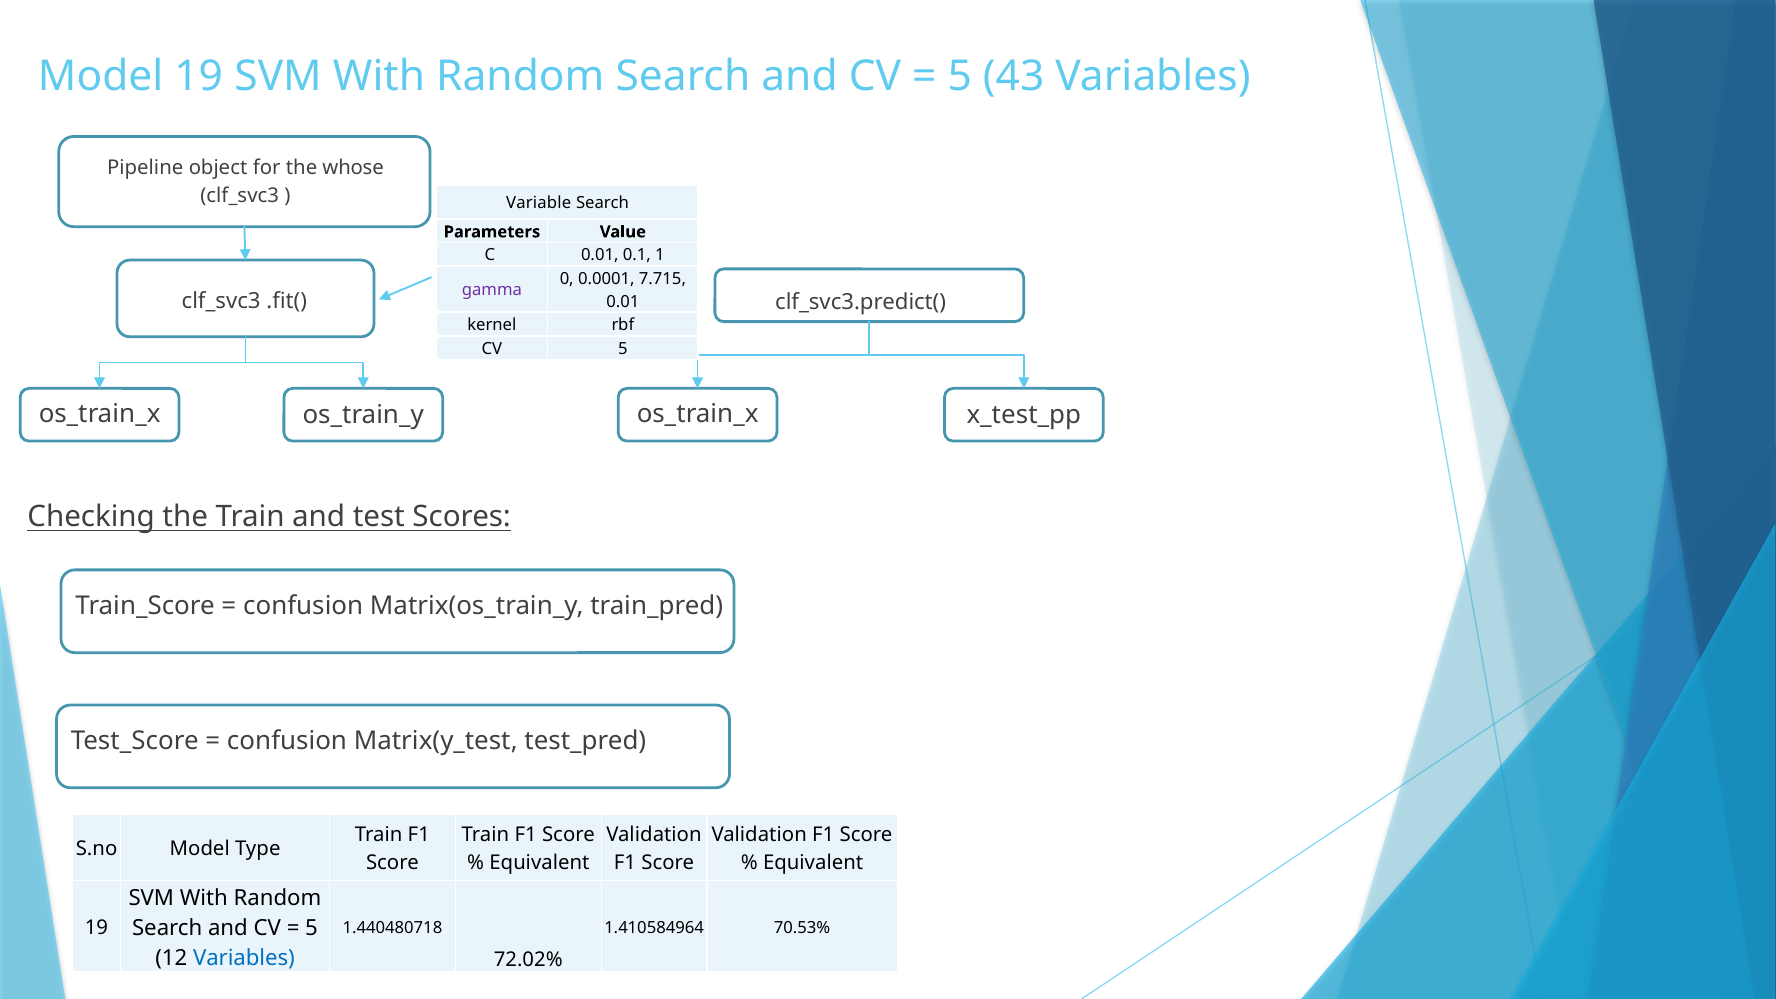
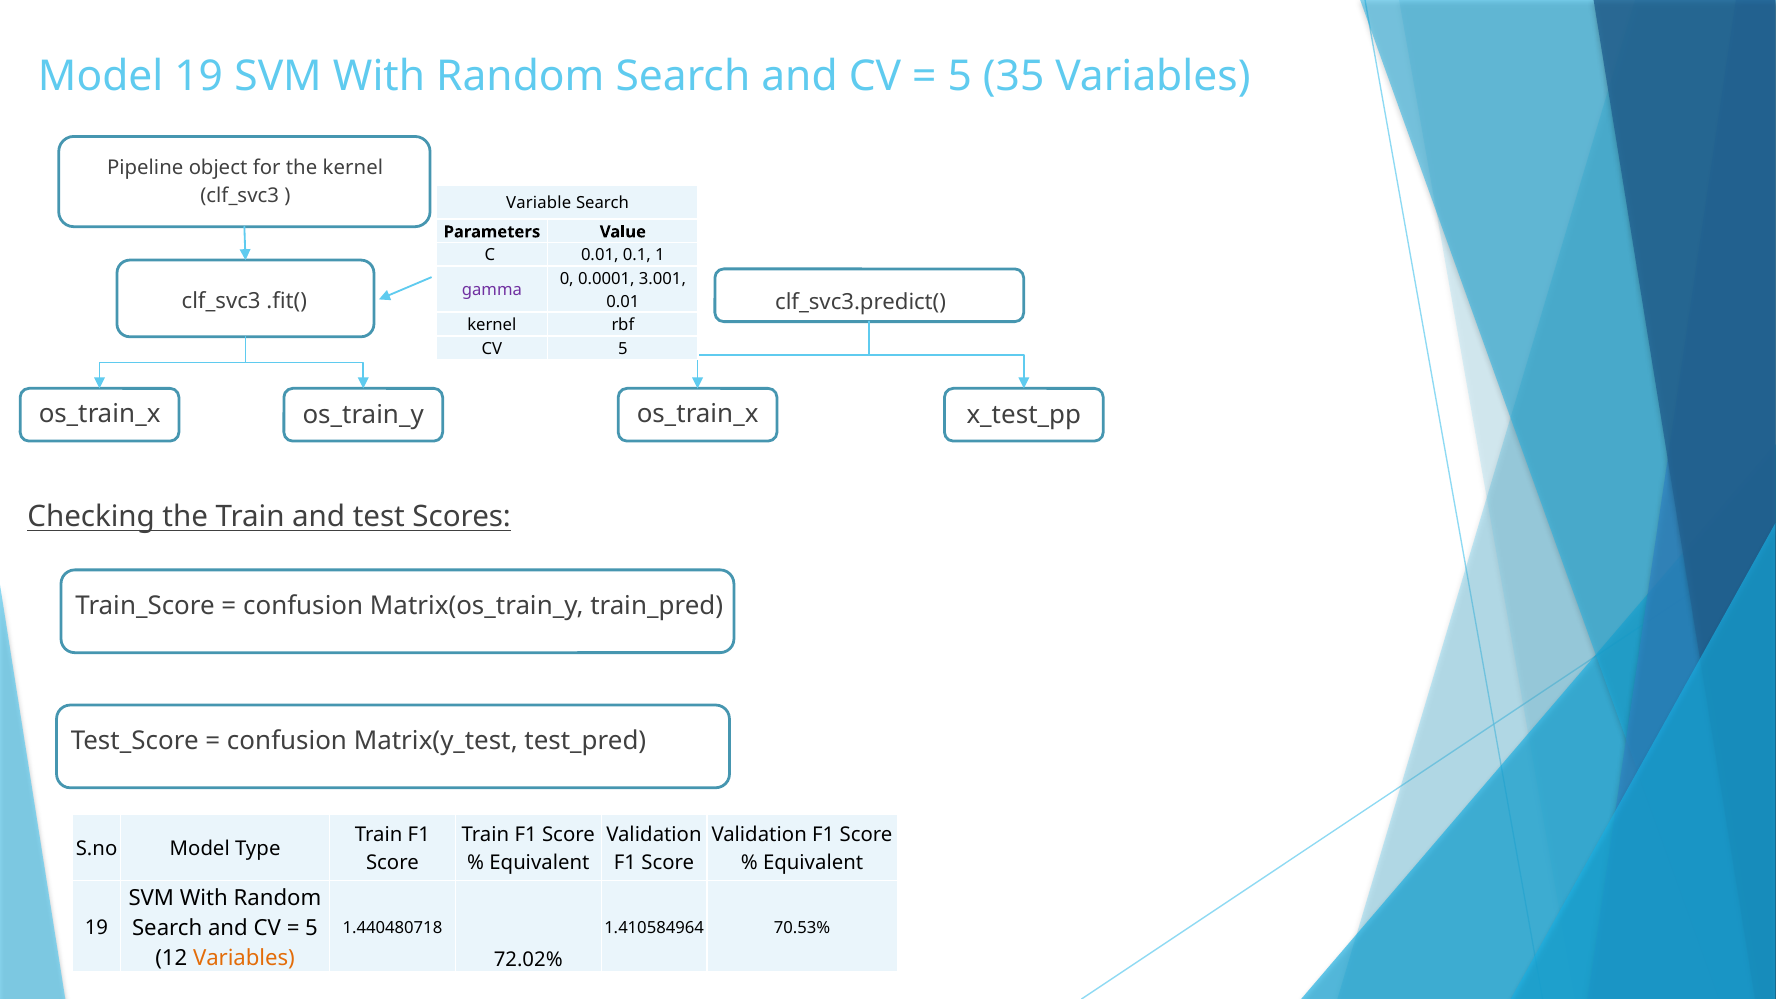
43: 43 -> 35 (1014, 76)
the whose: whose -> kernel (353, 168)
7.715: 7.715 -> 3.001 (662, 279)
Variables colour: blue -> orange (244, 958)
